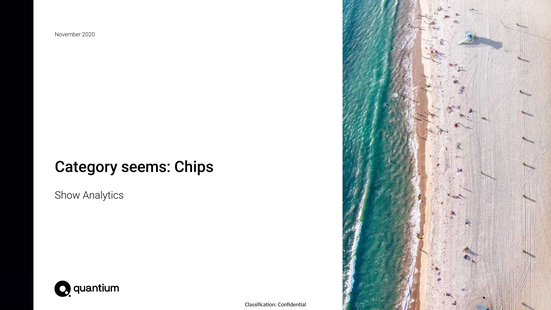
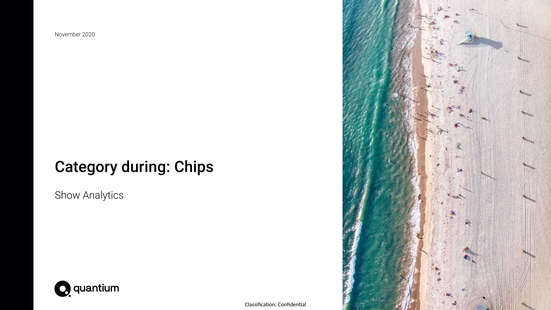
seems: seems -> during (146, 167)
